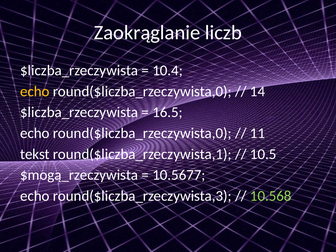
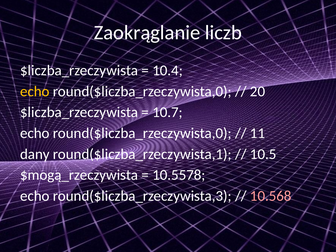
14: 14 -> 20 (258, 91)
16.5: 16.5 -> 10.7 (168, 112)
tekst: tekst -> dany (35, 154)
10.5677: 10.5677 -> 10.5578 (179, 175)
10.568 colour: light green -> pink (271, 196)
